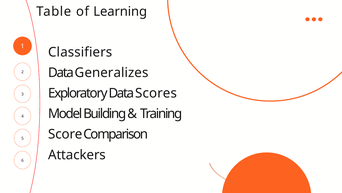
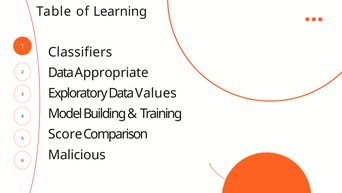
Generalizes: Generalizes -> Appropriate (112, 72)
Scores: Scores -> Values (156, 93)
Attackers: Attackers -> Malicious (77, 154)
